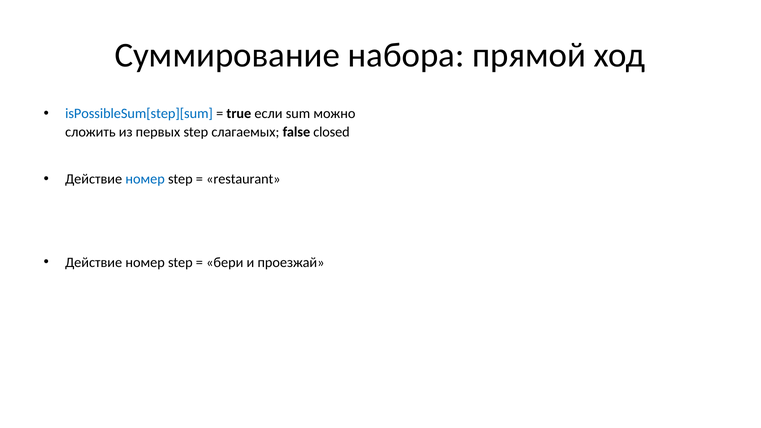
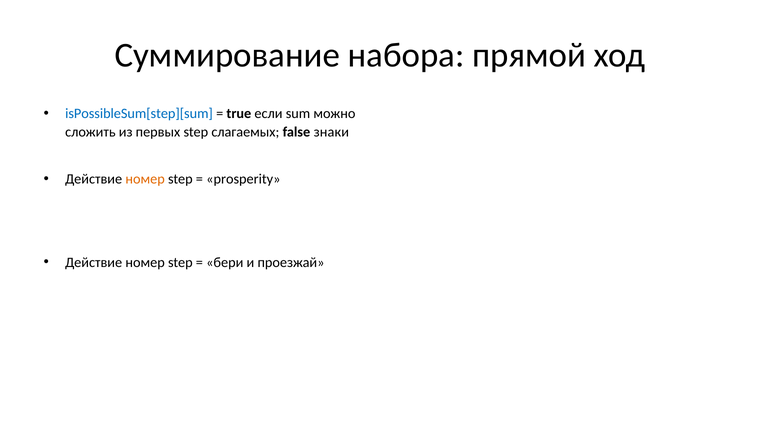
closed: closed -> знаки (331, 132)
номер colour: blue -> orange (145, 179)
restaurant: restaurant -> prosperity (243, 179)
